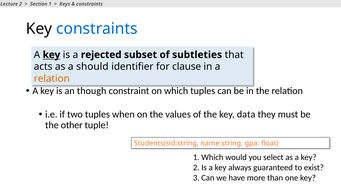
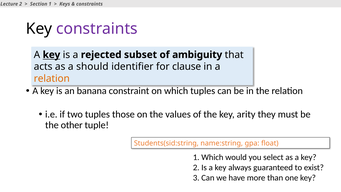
constraints colour: blue -> purple (97, 29)
subtleties: subtleties -> ambiguity (197, 55)
though: though -> banana (92, 91)
when: when -> those (123, 114)
data: data -> arity (246, 114)
